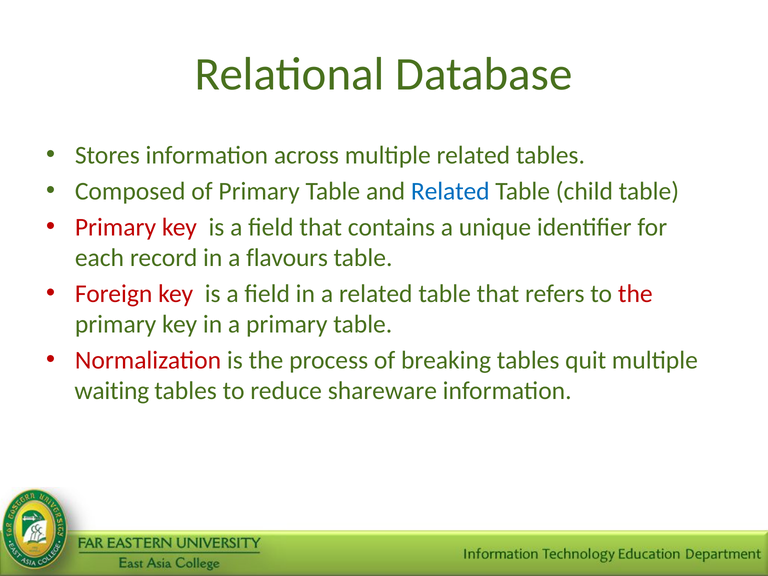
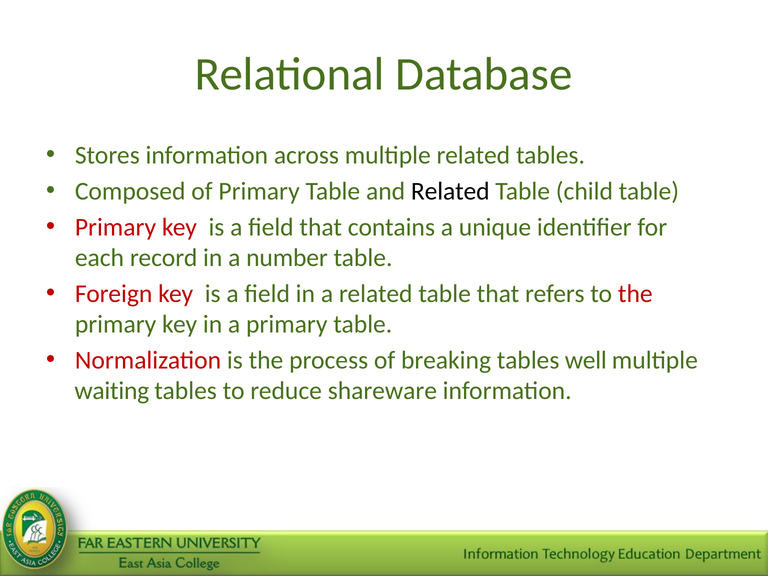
Related colour: blue -> black (450, 191)
flavours: flavours -> number (287, 258)
quit: quit -> well (586, 360)
